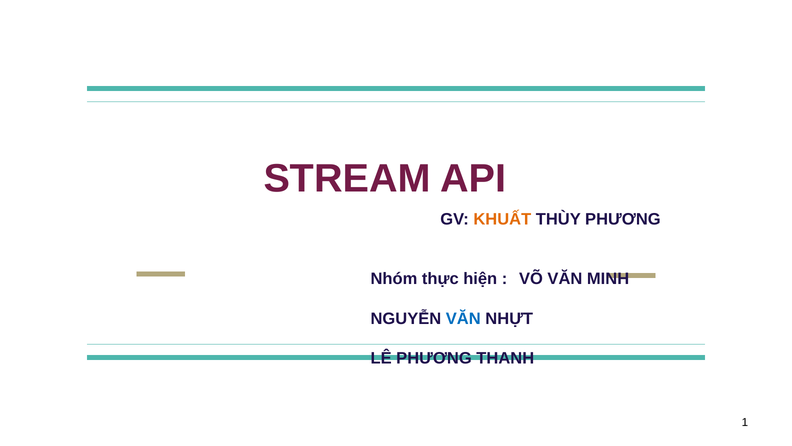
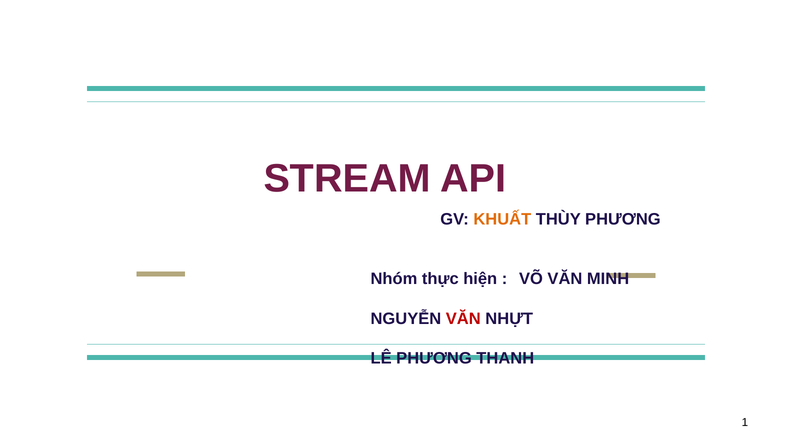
VĂN colour: blue -> red (463, 318)
